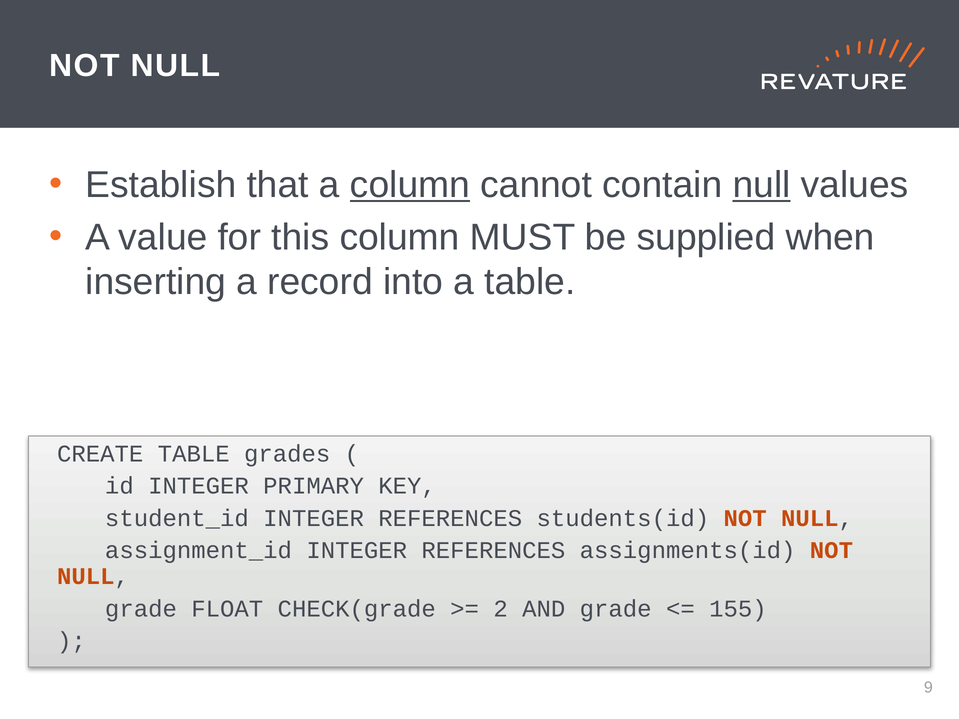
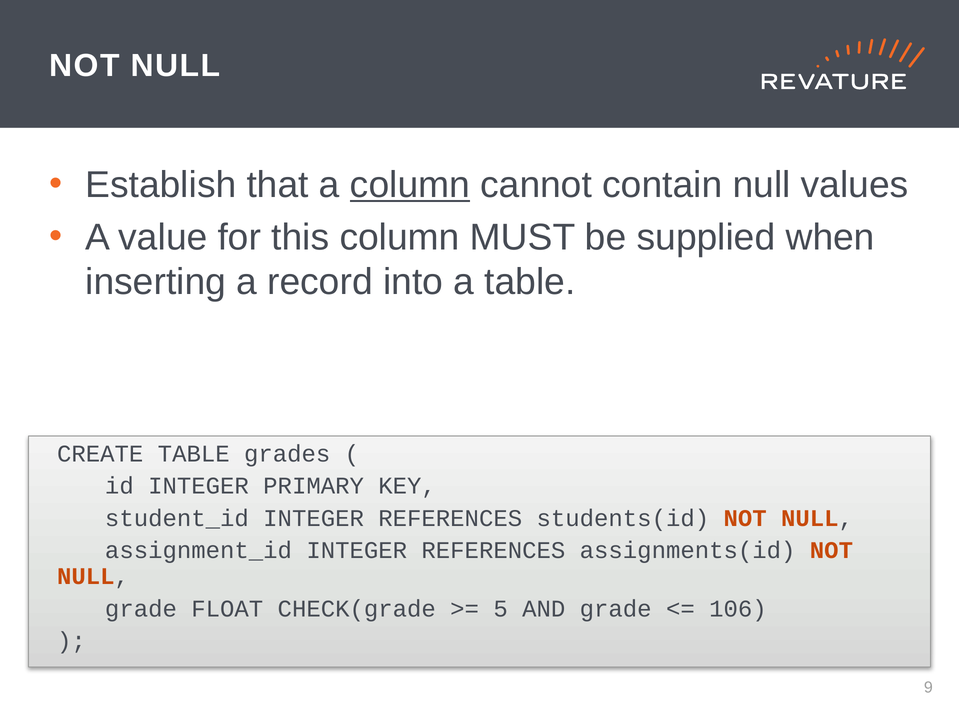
null underline: present -> none (762, 185)
2: 2 -> 5 (501, 609)
155: 155 -> 106 (738, 609)
